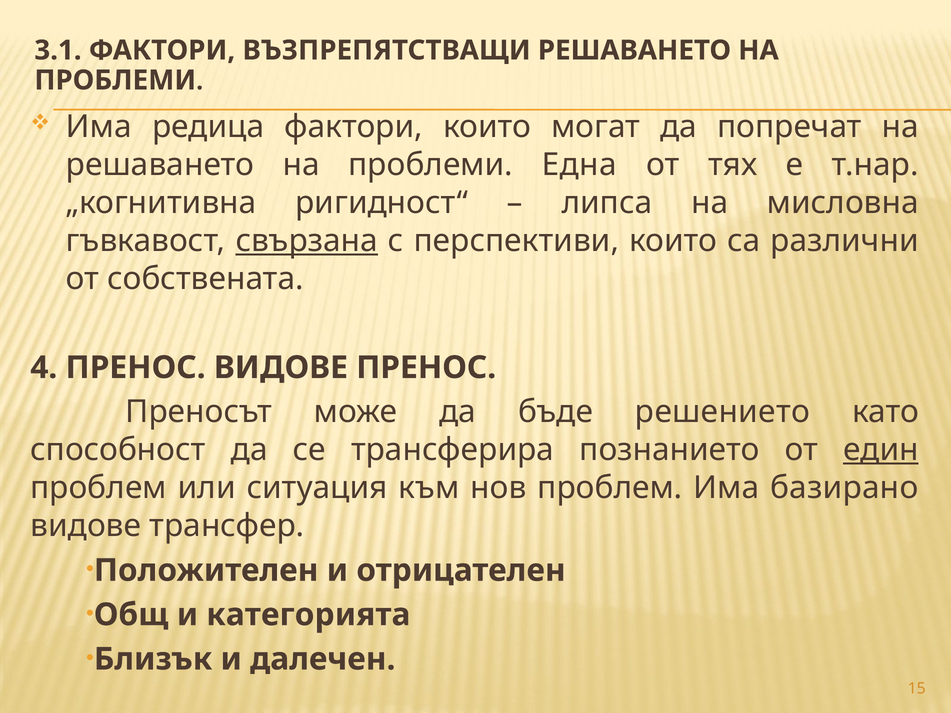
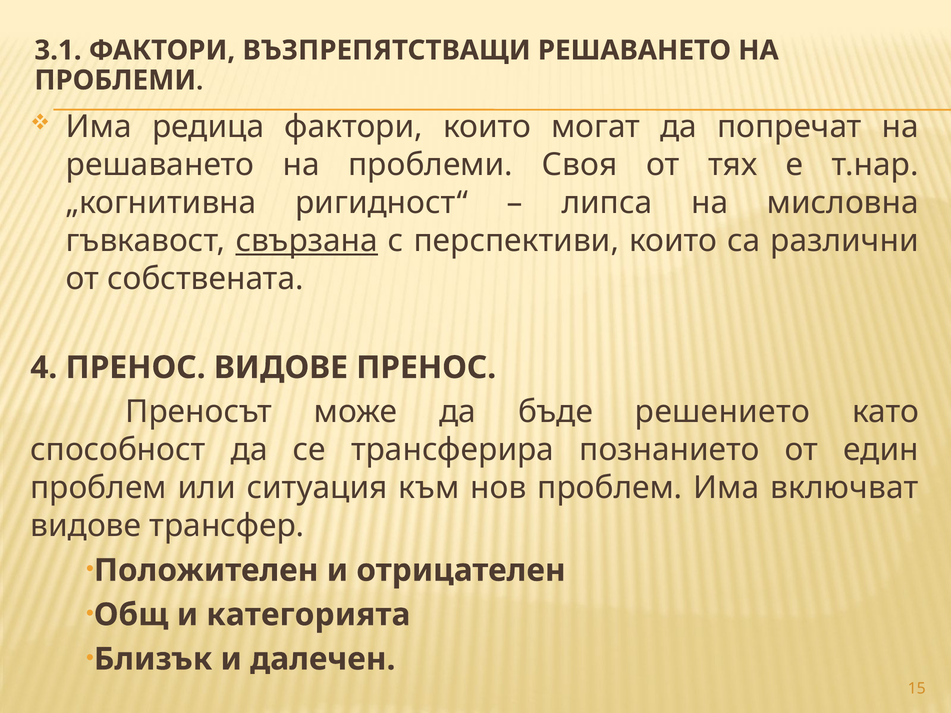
Една: Една -> Своя (579, 165)
един underline: present -> none (881, 450)
базирано: базирано -> включват (844, 488)
